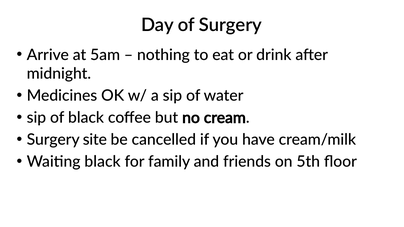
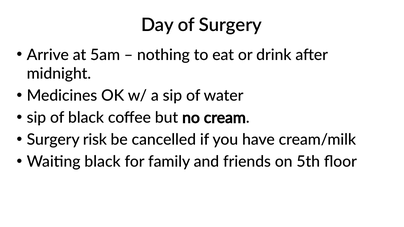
site: site -> risk (95, 140)
